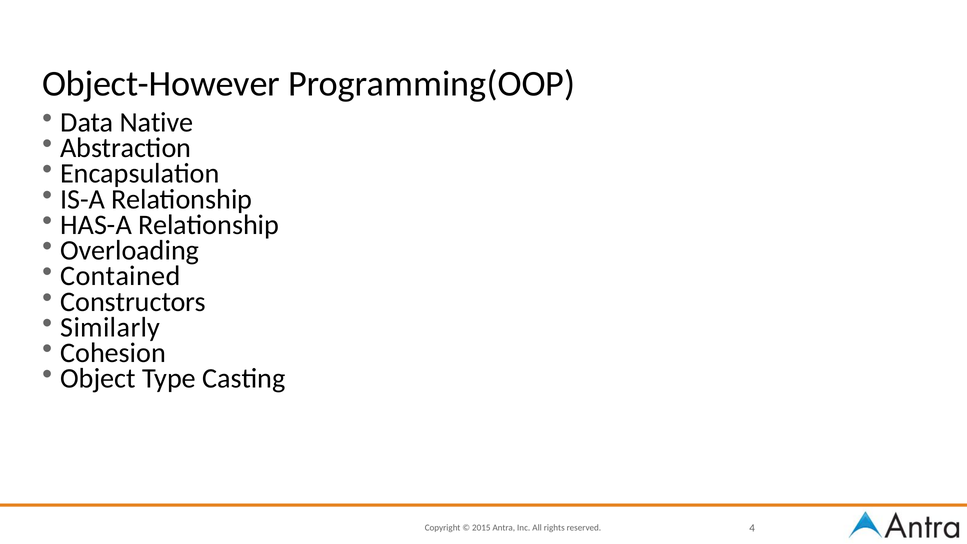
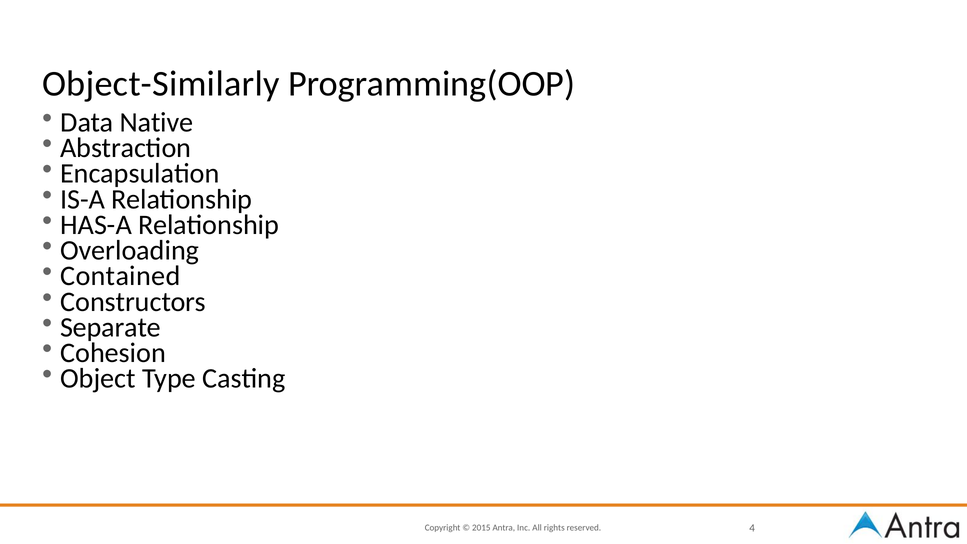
Object-However: Object-However -> Object-Similarly (161, 84)
Similarly: Similarly -> Separate (111, 327)
